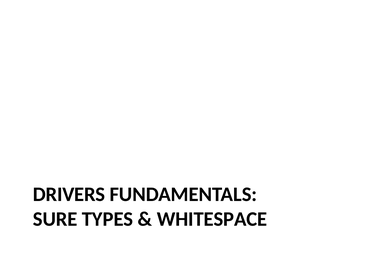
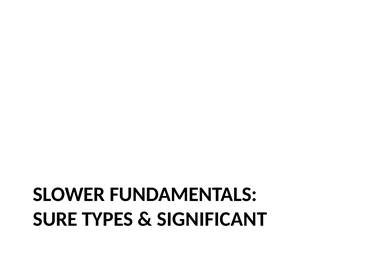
DRIVERS: DRIVERS -> SLOWER (69, 194)
WHITESPACE: WHITESPACE -> SIGNIFICANT (212, 219)
